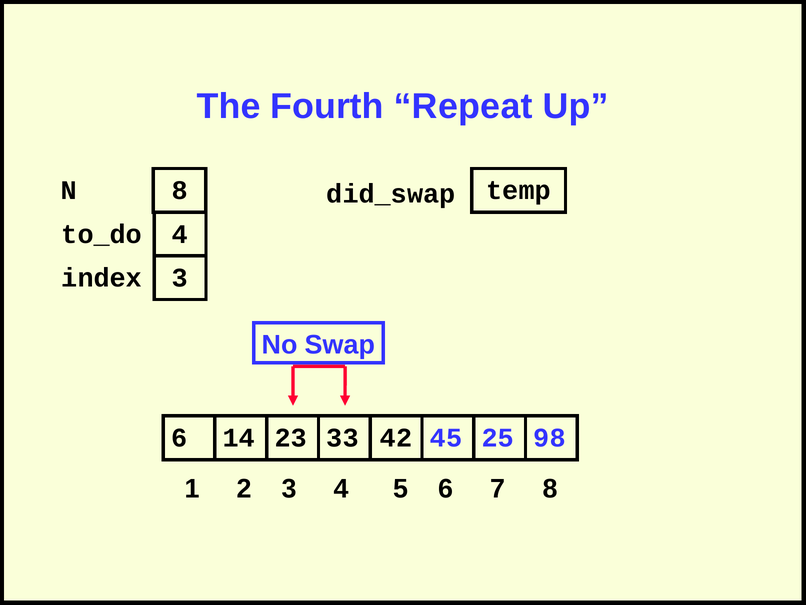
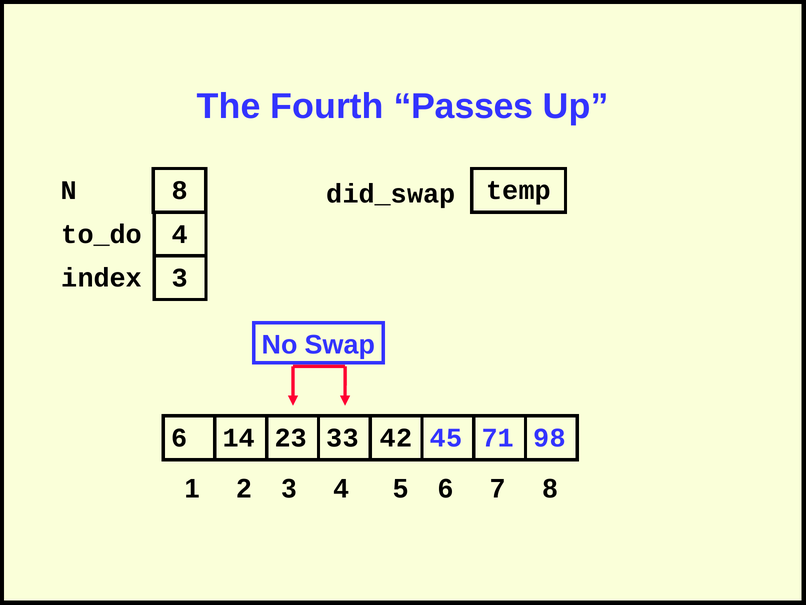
Repeat: Repeat -> Passes (463, 107)
25: 25 -> 71 (498, 438)
